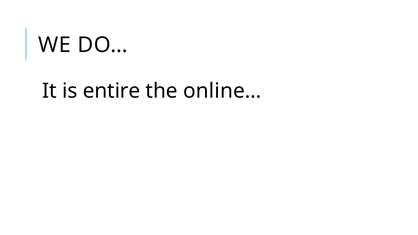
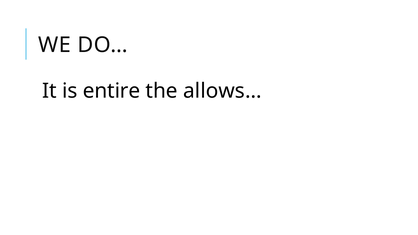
online…: online… -> allows… (222, 91)
